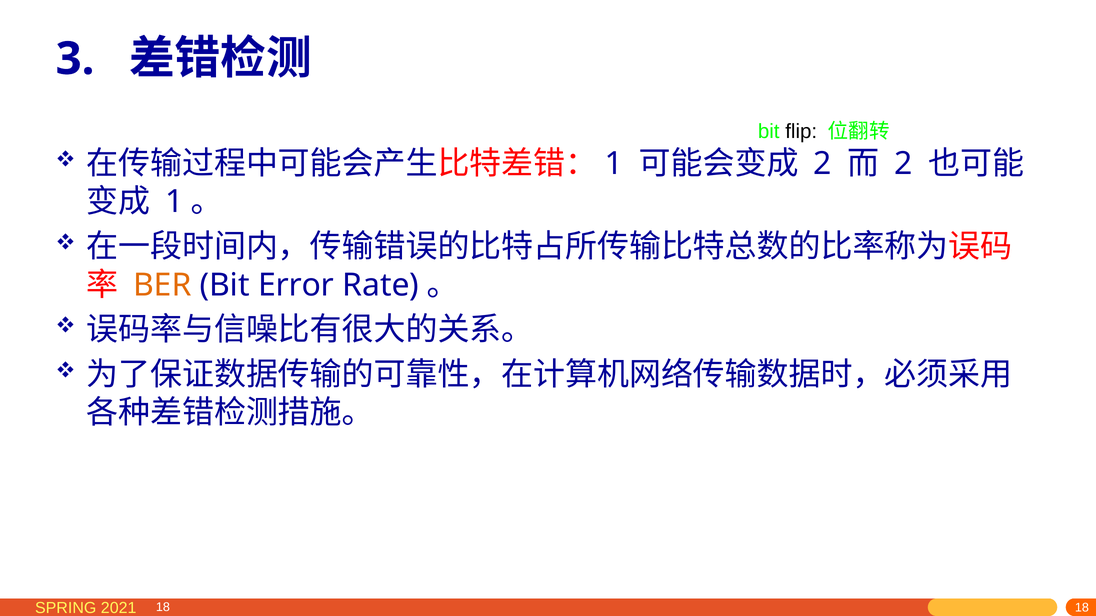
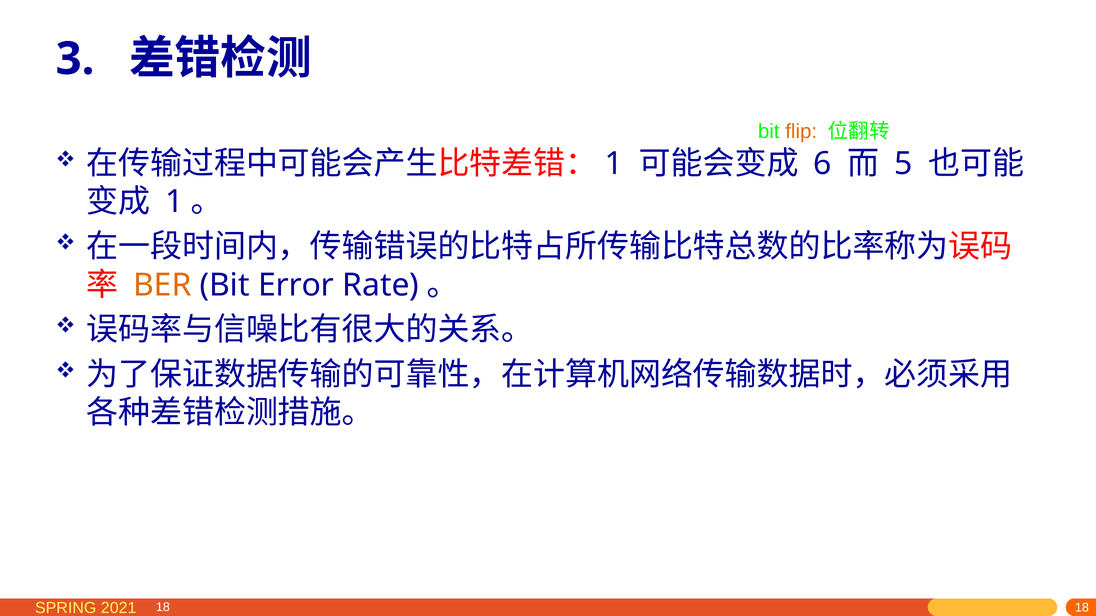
flip colour: black -> orange (801, 132)
2: 2 -> 6 (822, 164)
2: 2 -> 5 (903, 164)
